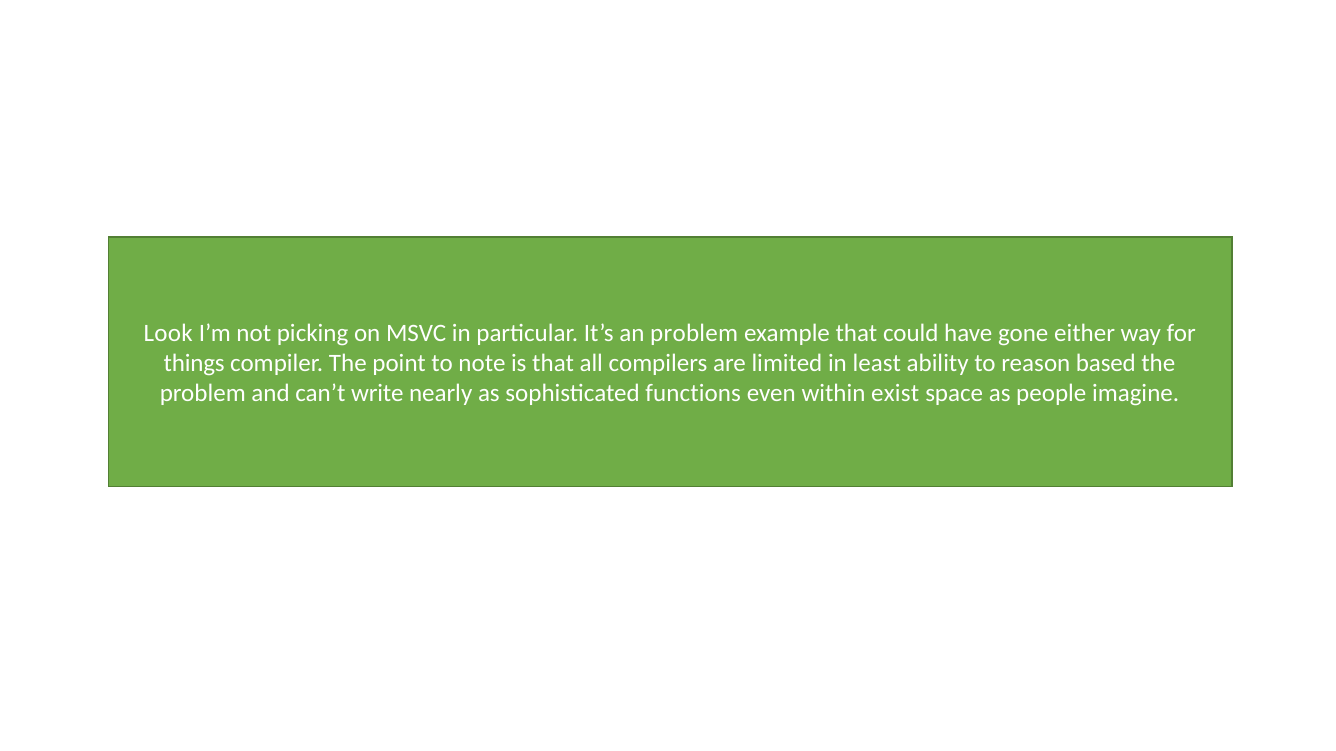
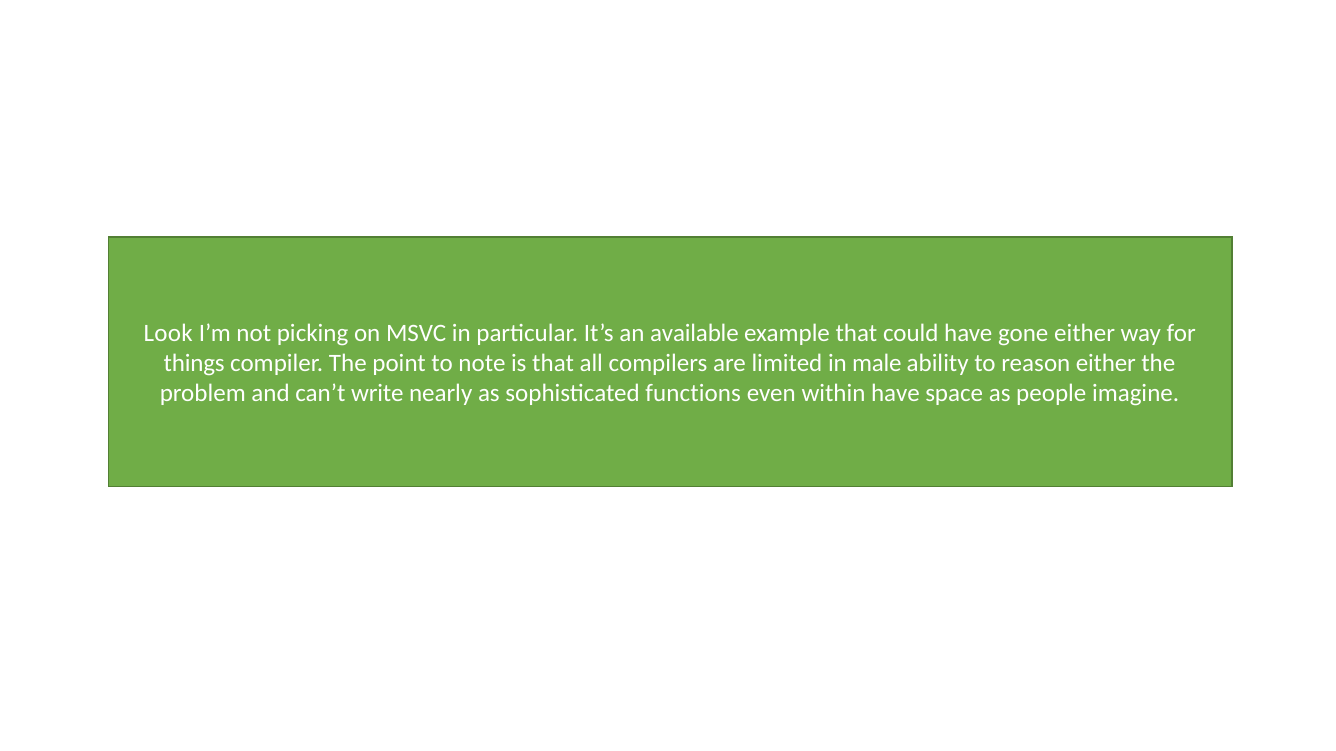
an problem: problem -> available (694, 334)
least: least -> male (877, 364)
reason based: based -> either (1106, 364)
within exist: exist -> have (895, 394)
